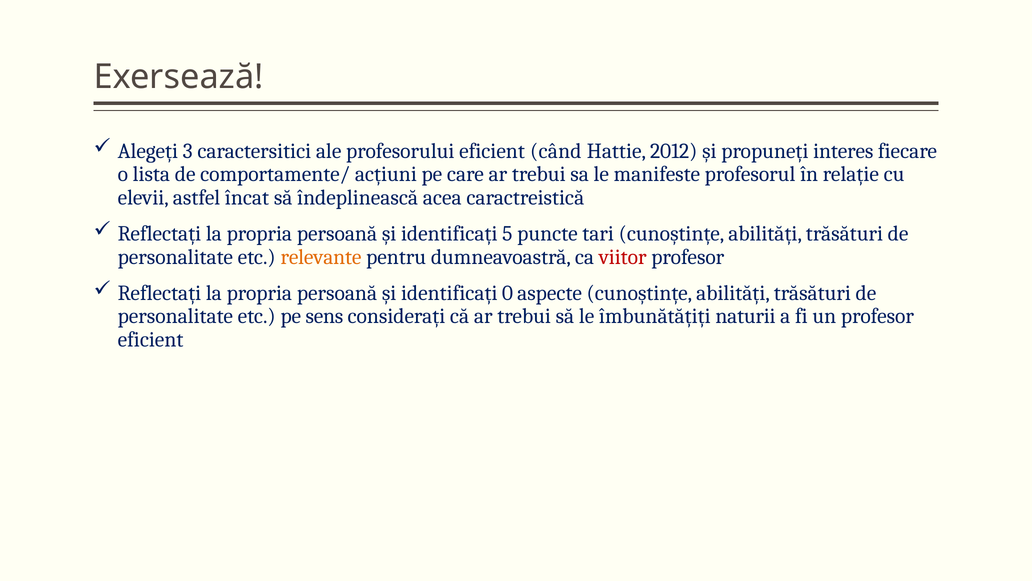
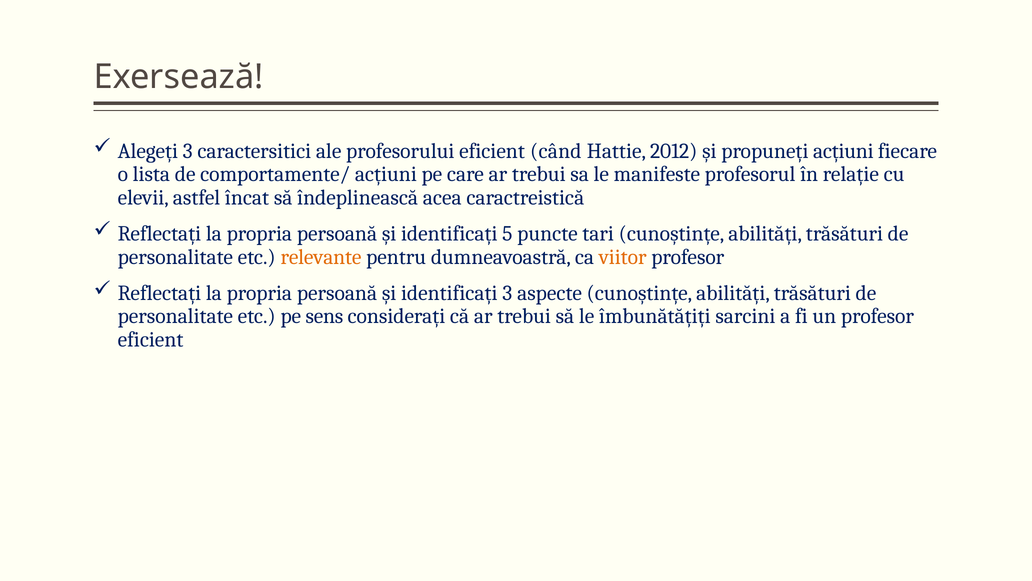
propuneți interes: interes -> acțiuni (843, 151)
viitor colour: red -> orange (623, 257)
identificați 0: 0 -> 3 (507, 293)
naturii: naturii -> sarcini (745, 316)
